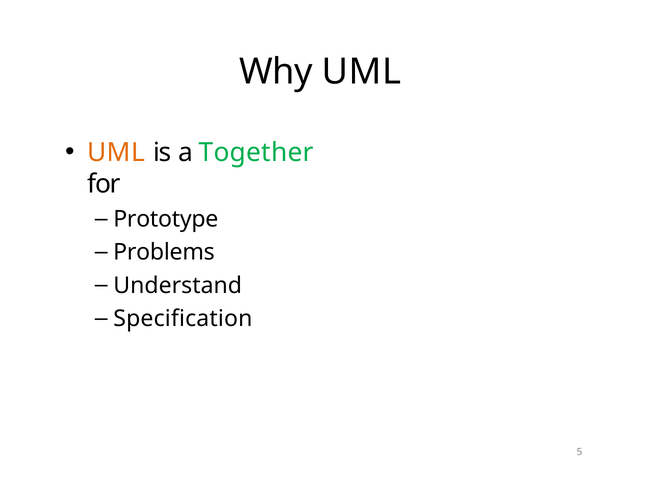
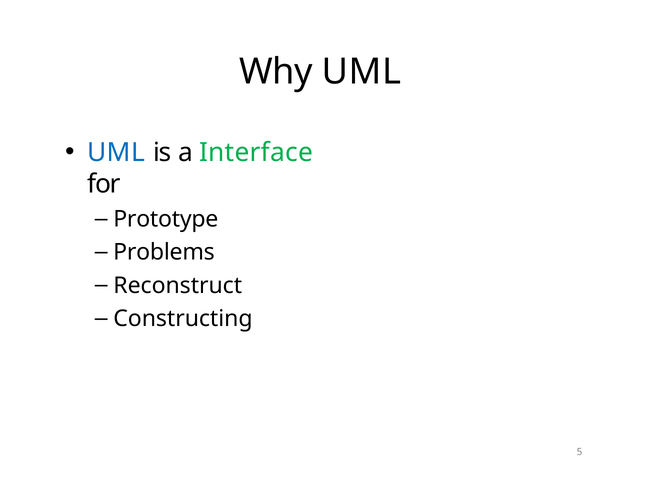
UML colour: orange -> blue (116, 152)
Together: Together -> Interface (256, 152)
Understand: Understand -> Reconstruct (178, 286)
Specification: Specification -> Constructing (183, 319)
